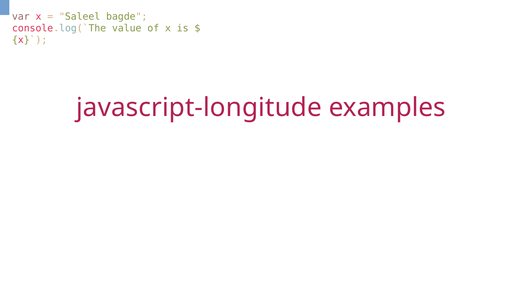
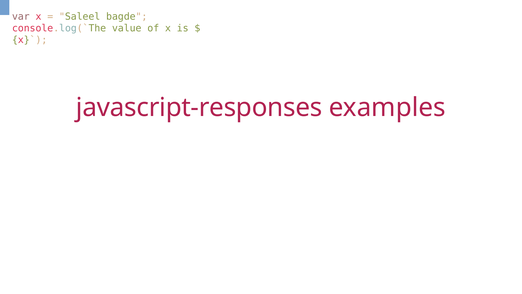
javascript-longitude: javascript-longitude -> javascript-responses (199, 107)
